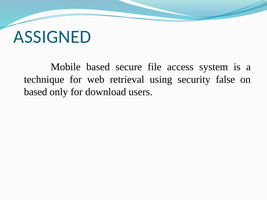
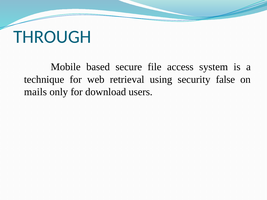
ASSIGNED: ASSIGNED -> THROUGH (52, 37)
based: based -> mails (35, 92)
